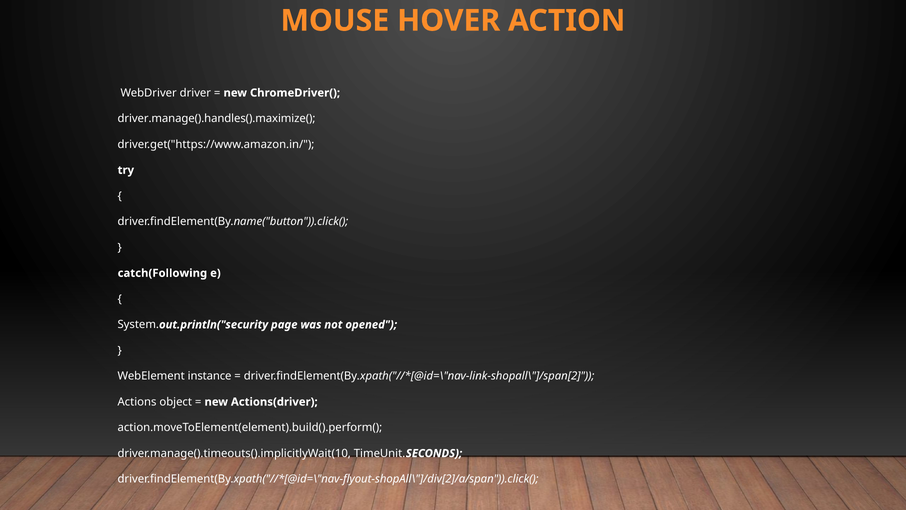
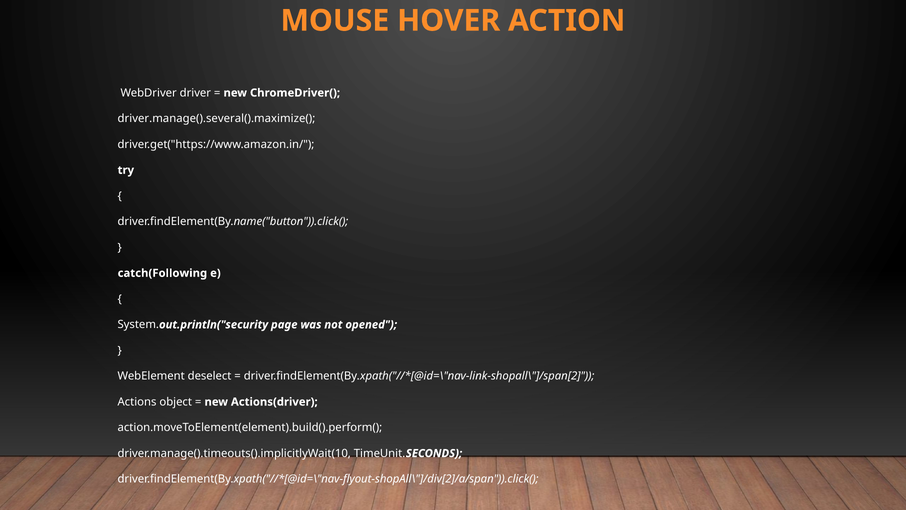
driver.manage().handles().maximize(: driver.manage().handles().maximize( -> driver.manage().several().maximize( (216, 119)
instance: instance -> deselect (210, 376)
